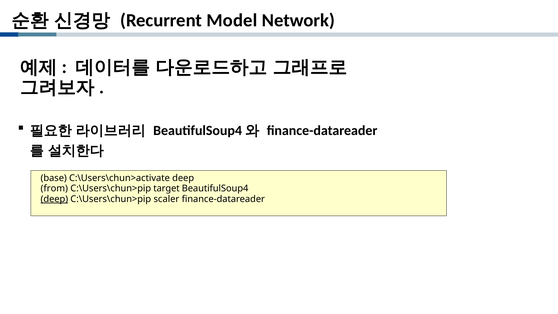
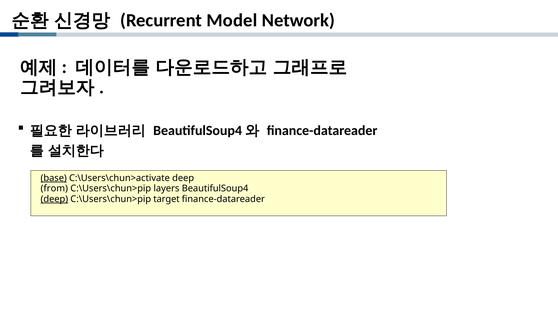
base underline: none -> present (54, 178)
target: target -> layers (166, 189)
scaler: scaler -> target (166, 199)
